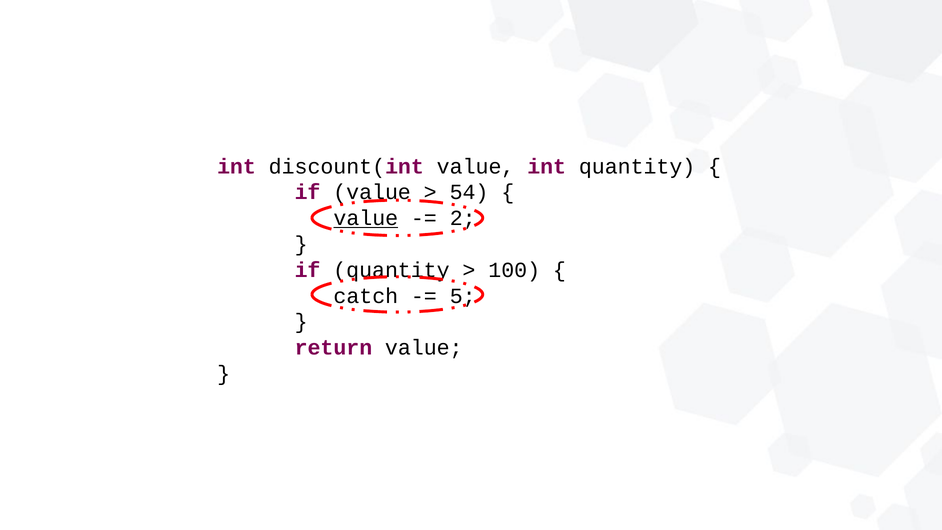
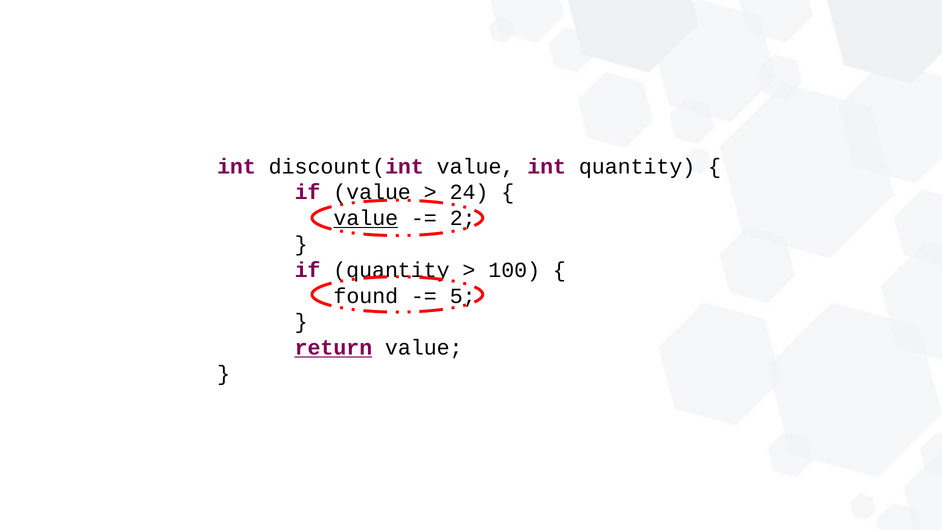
54: 54 -> 24 (469, 192)
catch: catch -> found (366, 296)
return underline: none -> present (333, 348)
